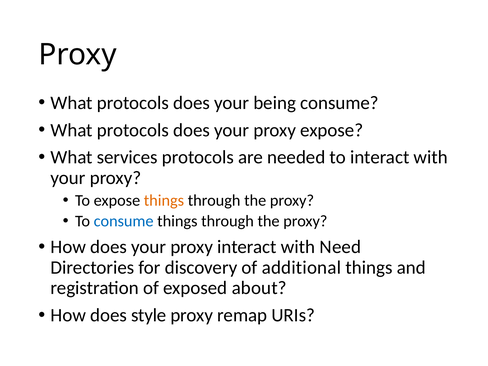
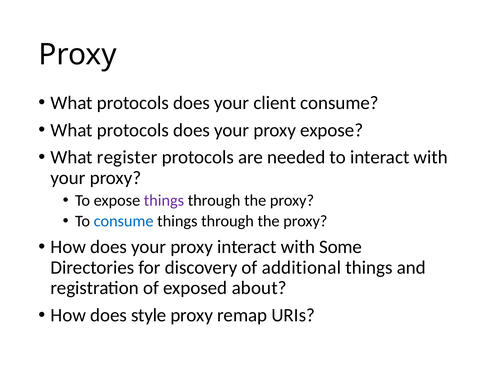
being: being -> client (275, 103)
services: services -> register (127, 157)
things colour: orange -> purple (164, 200)
Need: Need -> Some (341, 247)
